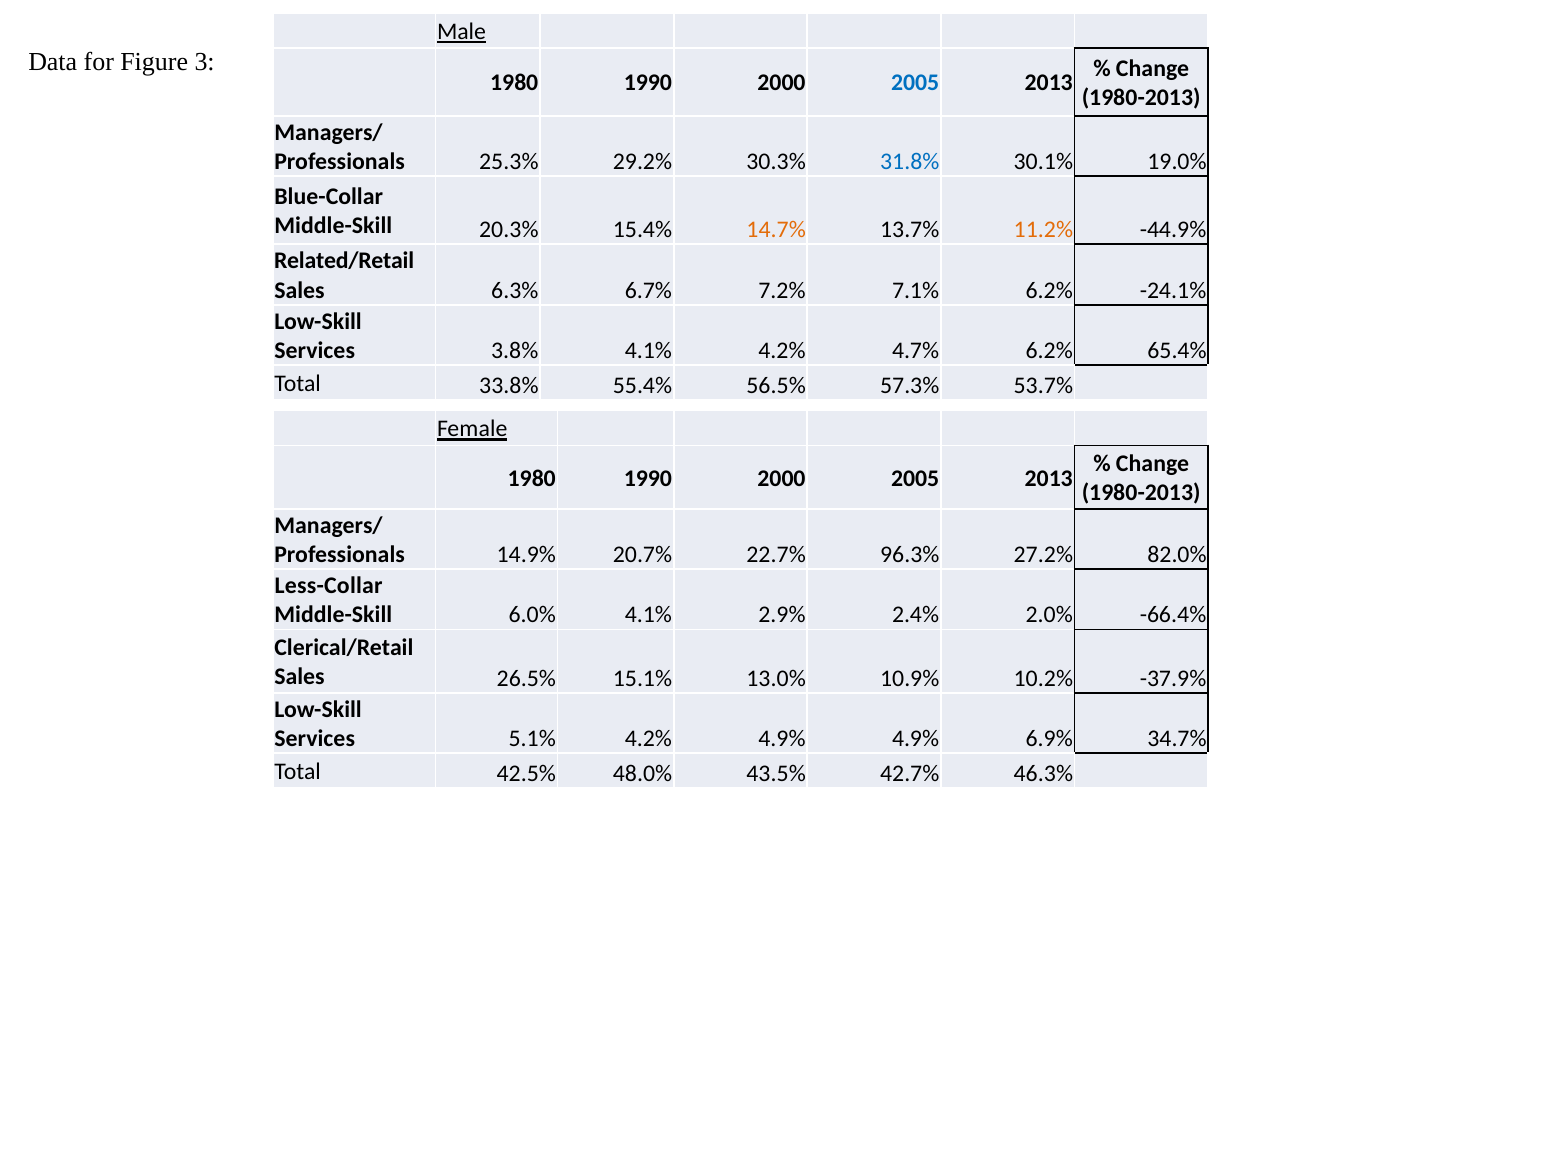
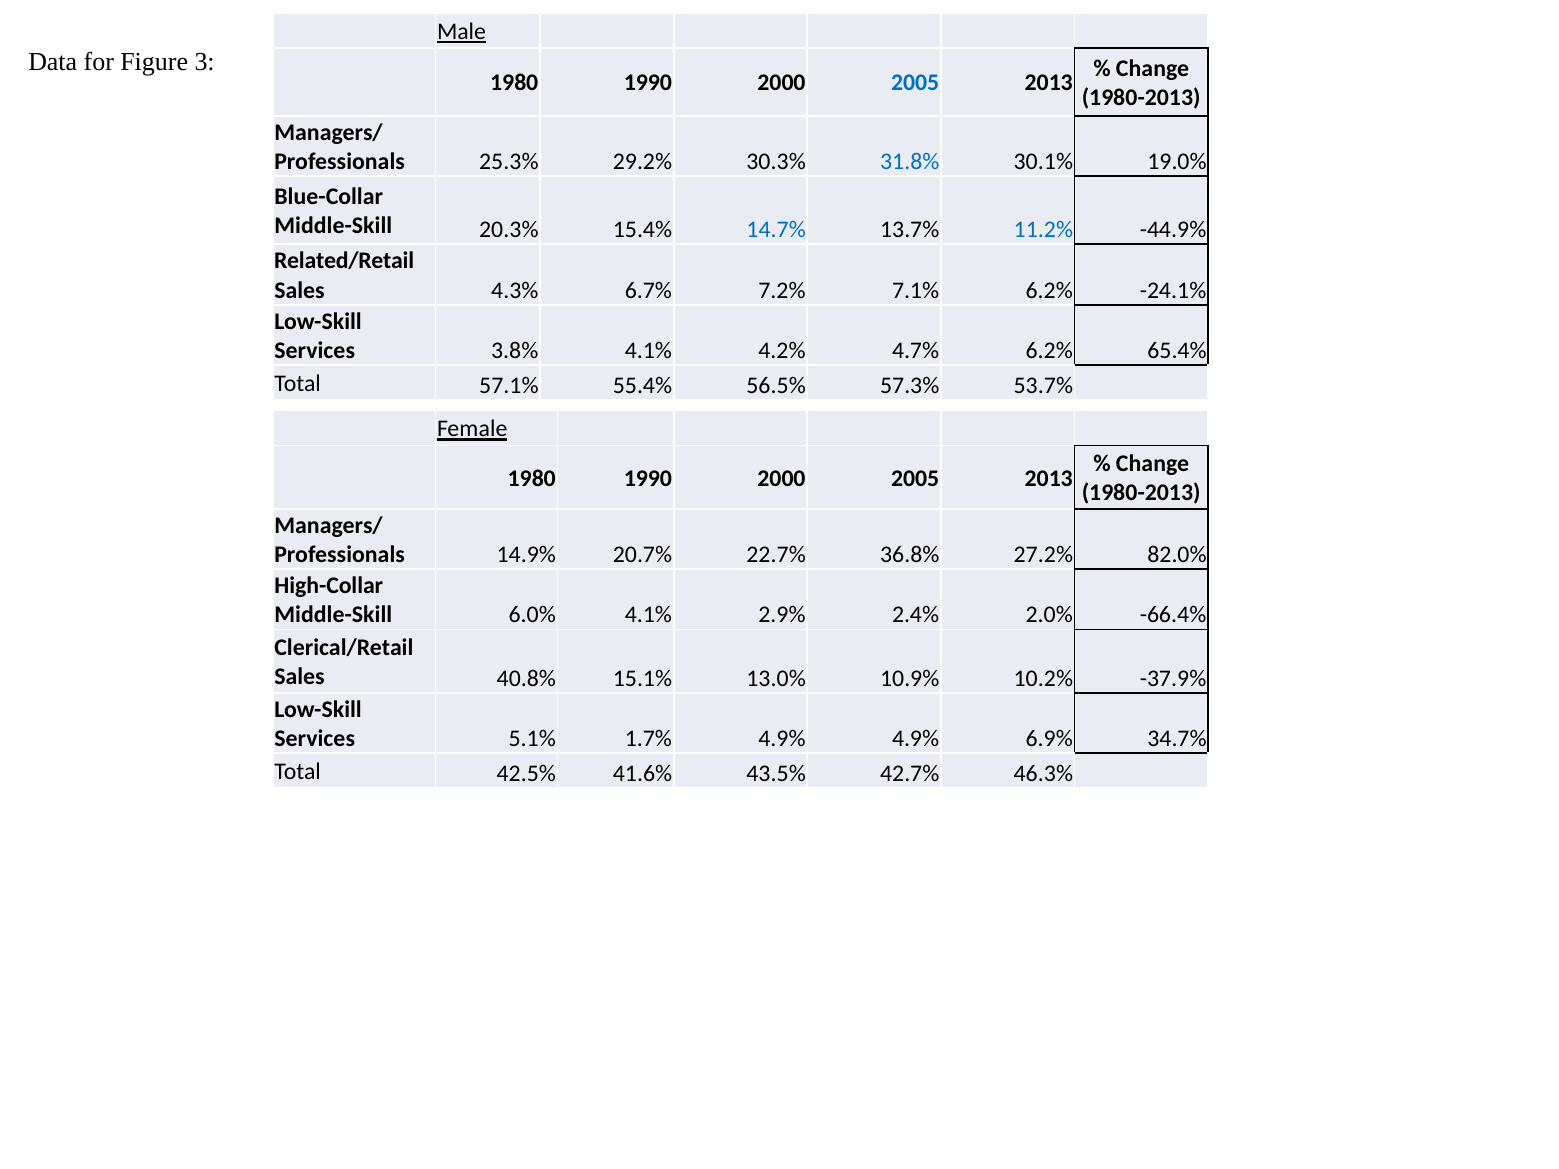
14.7% colour: orange -> blue (776, 230)
11.2% colour: orange -> blue (1043, 230)
6.3%: 6.3% -> 4.3% (515, 290)
33.8%: 33.8% -> 57.1% (509, 386)
96.3%: 96.3% -> 36.8% (910, 555)
Less-Collar: Less-Collar -> High-Collar (329, 586)
26.5%: 26.5% -> 40.8% (526, 678)
5.1% 4.2%: 4.2% -> 1.7% (648, 739)
48.0%: 48.0% -> 41.6% (643, 774)
